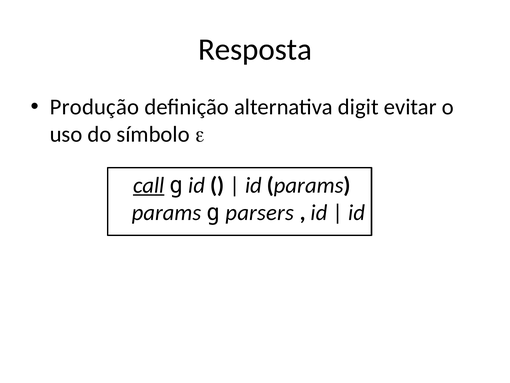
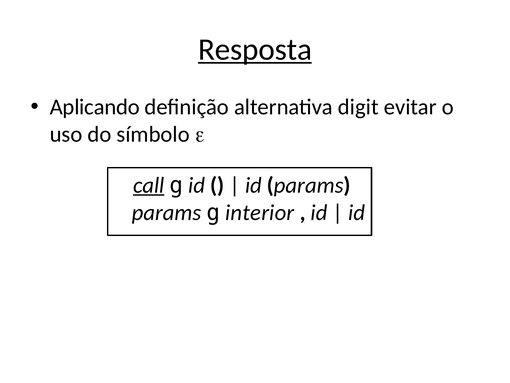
Resposta underline: none -> present (255, 49)
Produção: Produção -> Aplicando (95, 107)
parsers: parsers -> interior (260, 212)
